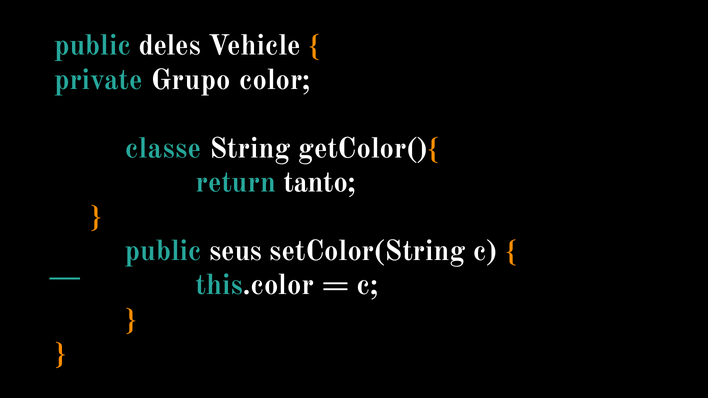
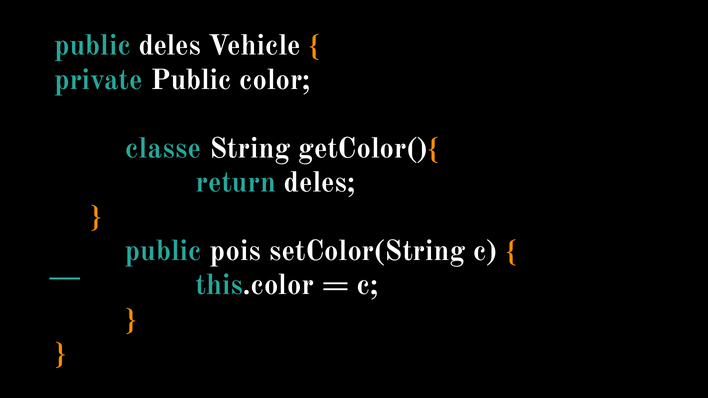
private Grupo: Grupo -> Public (191, 80)
return tanto: tanto -> deles (319, 183)
seus: seus -> pois (235, 251)
